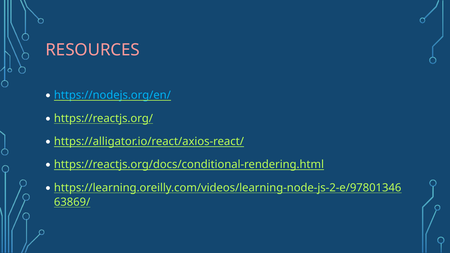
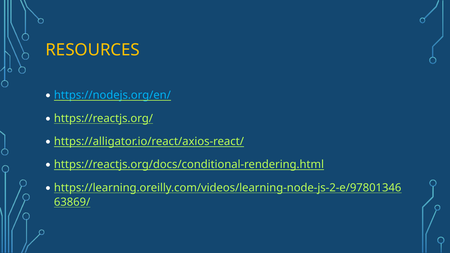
RESOURCES colour: pink -> yellow (93, 50)
